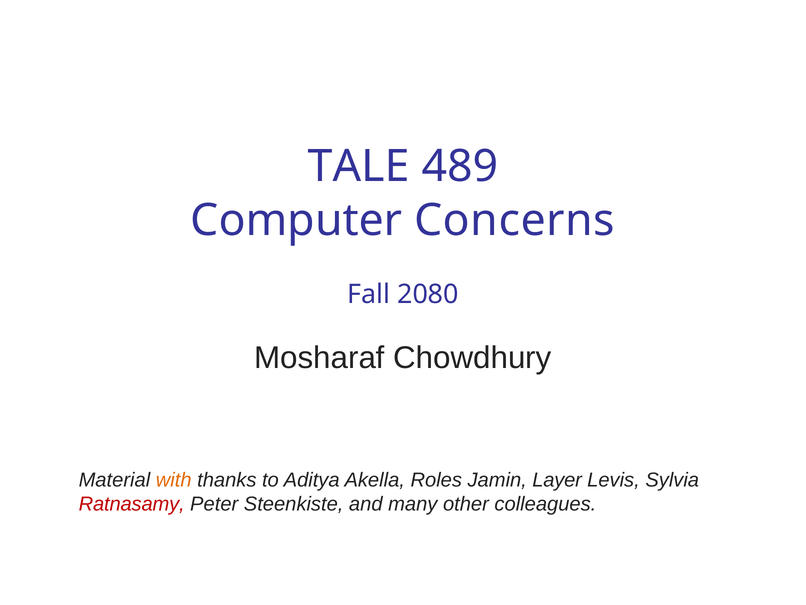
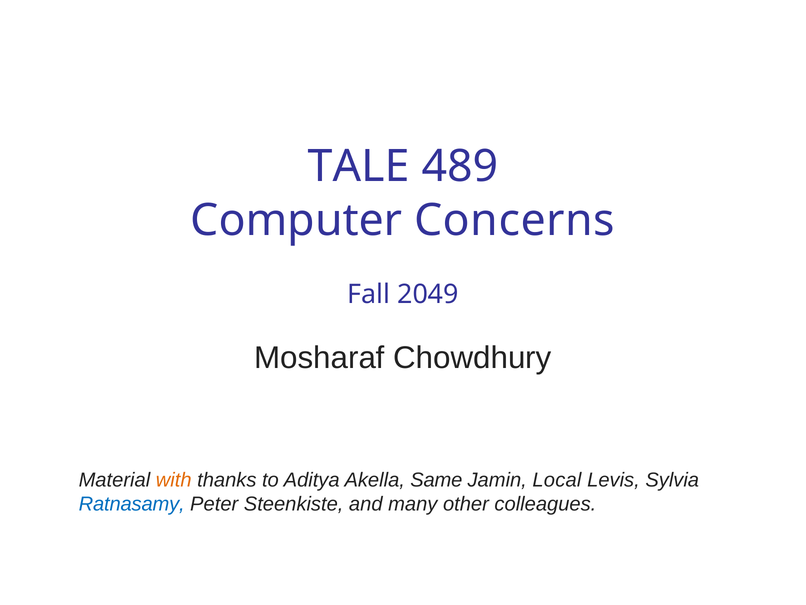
2080: 2080 -> 2049 (428, 294)
Roles: Roles -> Same (436, 480)
Layer: Layer -> Local (557, 480)
Ratnasamy colour: red -> blue (132, 504)
